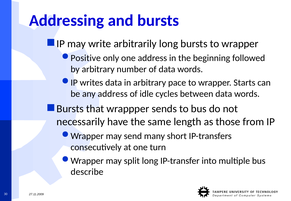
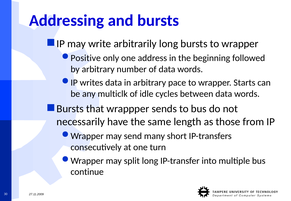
any address: address -> multiclk (113, 94)
describe: describe -> continue (87, 172)
